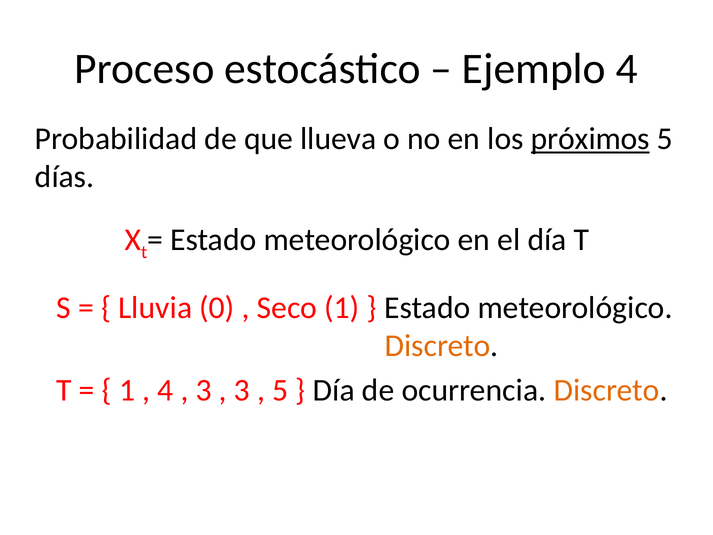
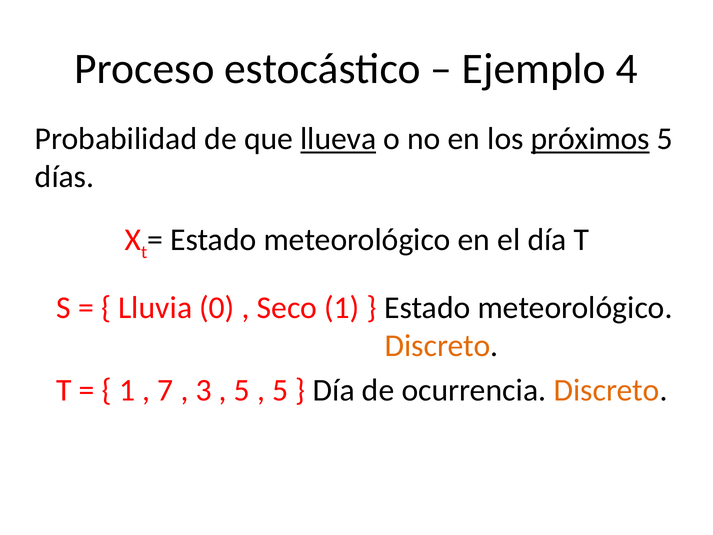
llueva underline: none -> present (338, 139)
4: 4 -> 7 (165, 390)
3: 3 -> 5 (242, 390)
